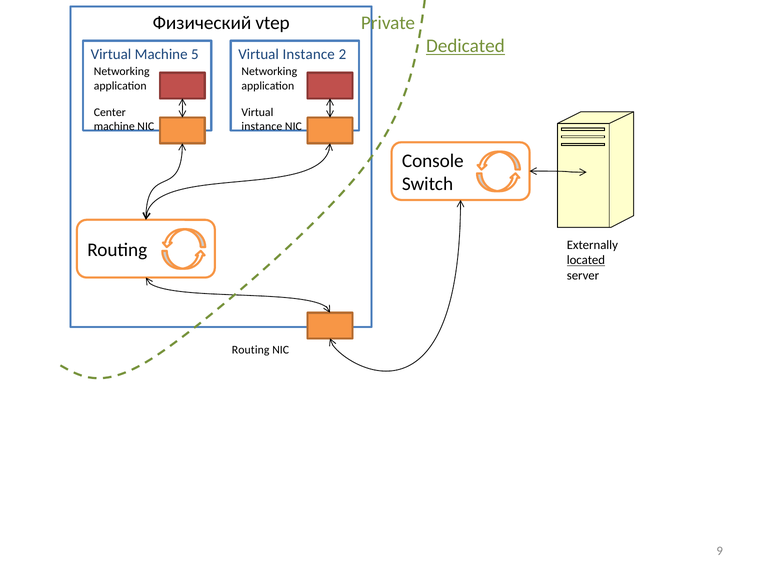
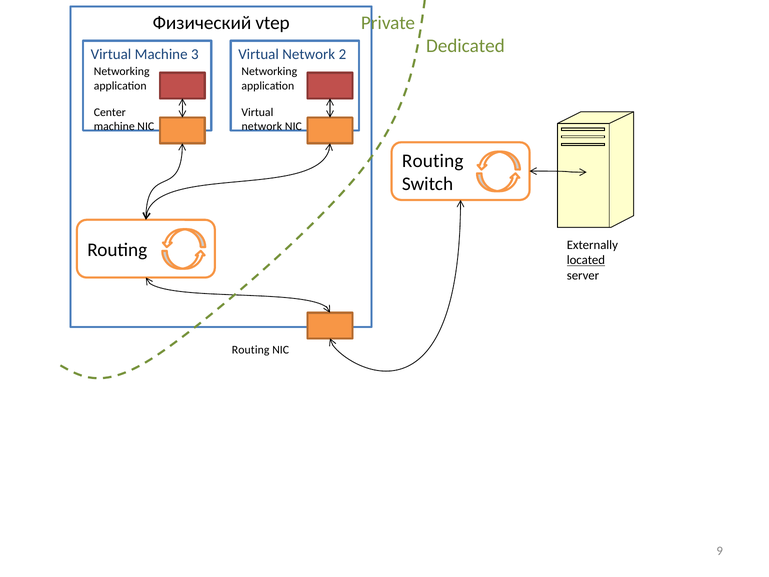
Dedicated underline: present -> none (465, 46)
5: 5 -> 3 (195, 54)
Instance: Instance -> Network (309, 54)
instance: instance -> network (262, 126)
Console: Console -> Routing (433, 161)
